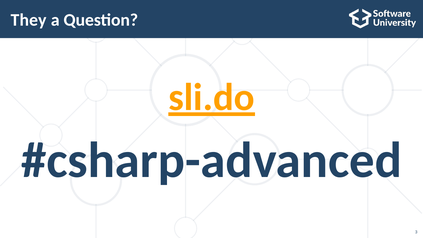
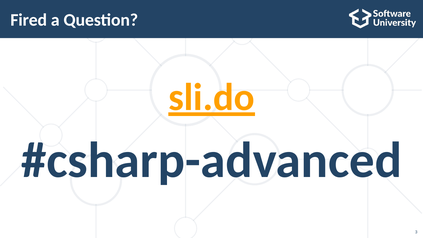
They: They -> Fired (29, 20)
